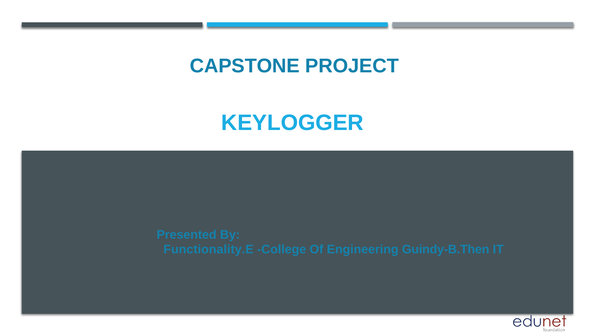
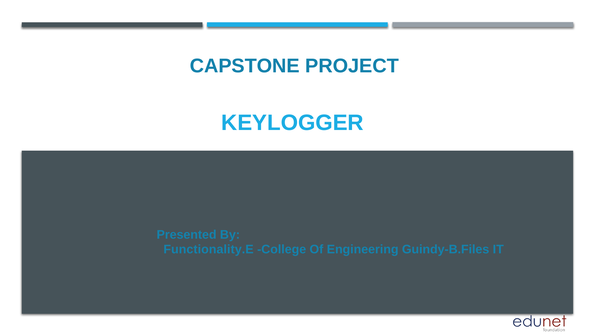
Guindy-B.Then: Guindy-B.Then -> Guindy-B.Files (446, 249)
